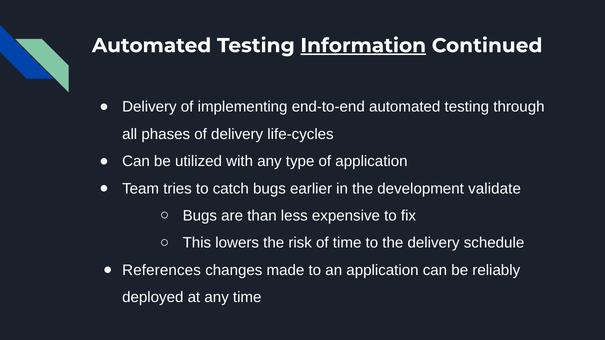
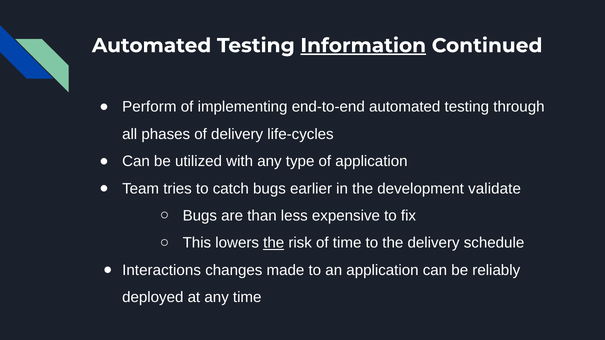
Delivery: Delivery -> Perform (149, 107)
the underline: none -> present (274, 243)
References: References -> Interactions (162, 270)
